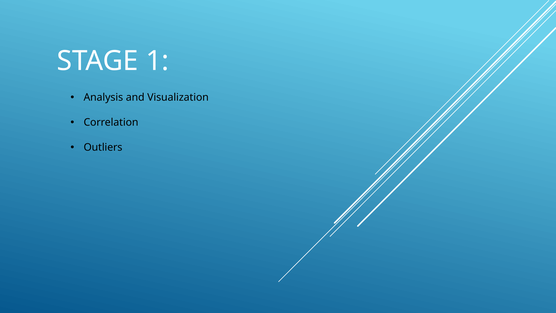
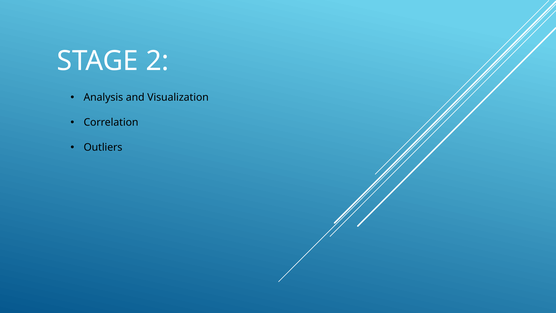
1: 1 -> 2 (157, 61)
